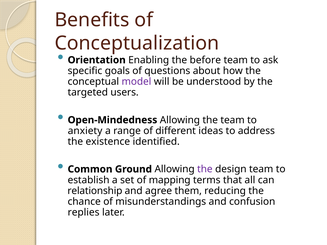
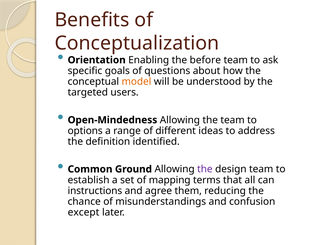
model colour: purple -> orange (136, 82)
anxiety: anxiety -> options (85, 131)
existence: existence -> definition (108, 142)
relationship: relationship -> instructions (95, 191)
replies: replies -> except (84, 213)
